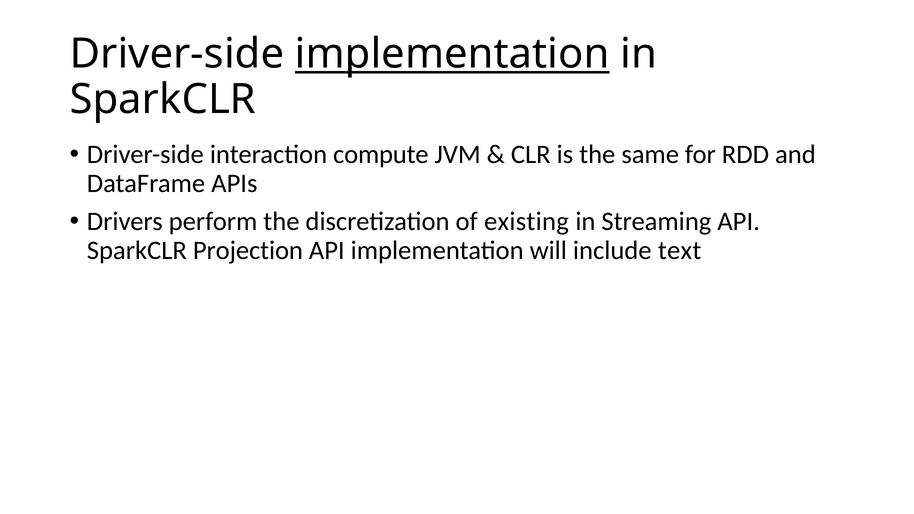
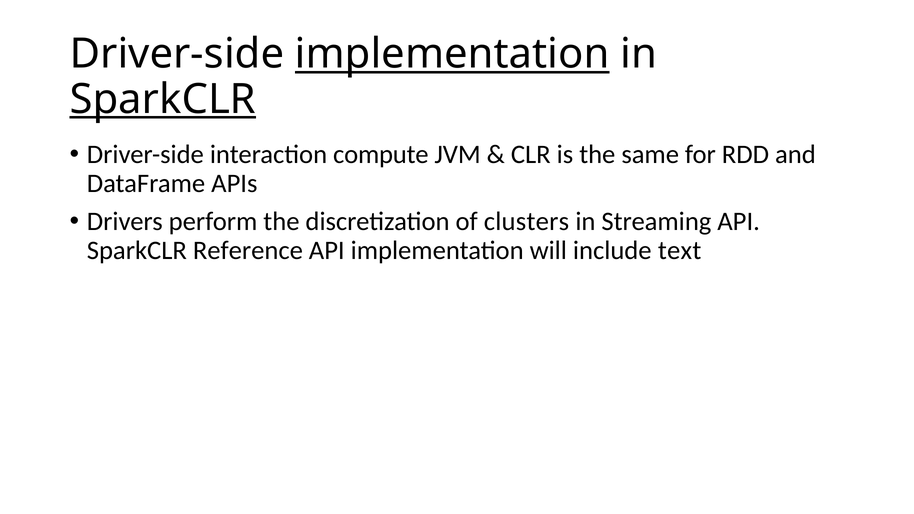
SparkCLR underline: none -> present (163, 99)
existing: existing -> clusters (526, 222)
Projection: Projection -> Reference (248, 250)
